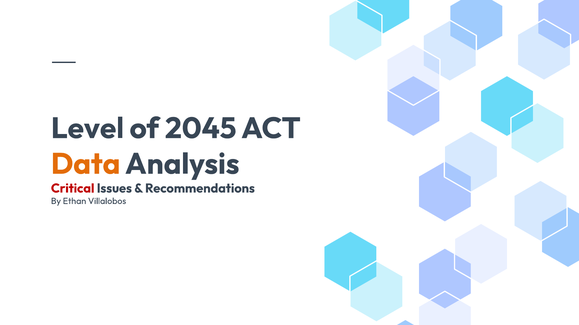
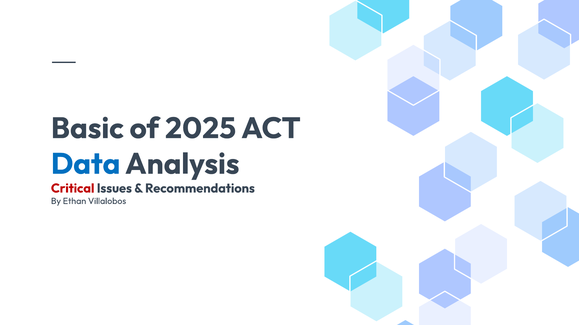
Level: Level -> Basic (87, 129)
2045: 2045 -> 2025 (201, 129)
Data colour: orange -> blue (86, 164)
